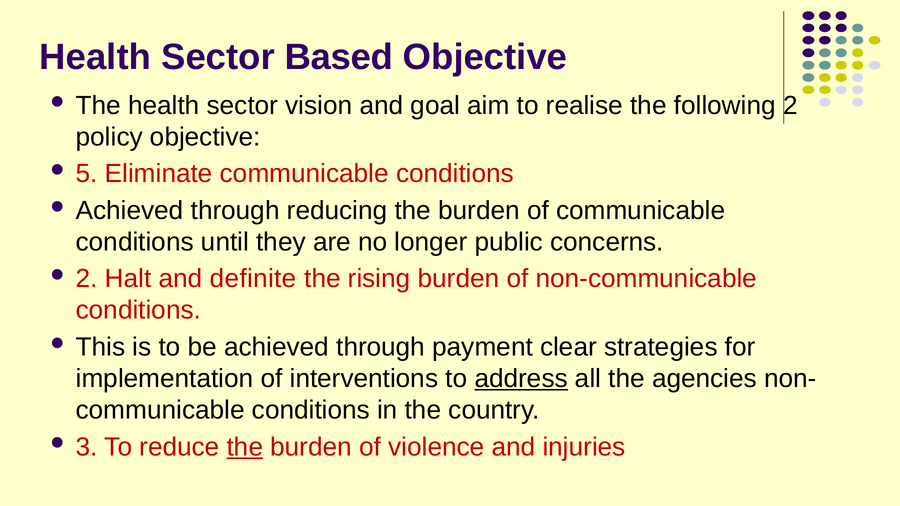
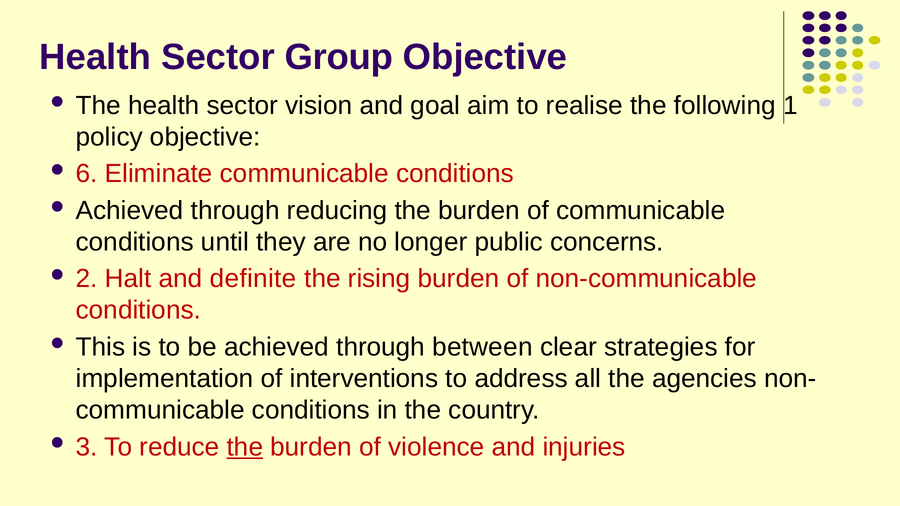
Based: Based -> Group (339, 57)
following 2: 2 -> 1 (790, 106)
5: 5 -> 6 (87, 174)
payment: payment -> between (482, 347)
address underline: present -> none (521, 379)
